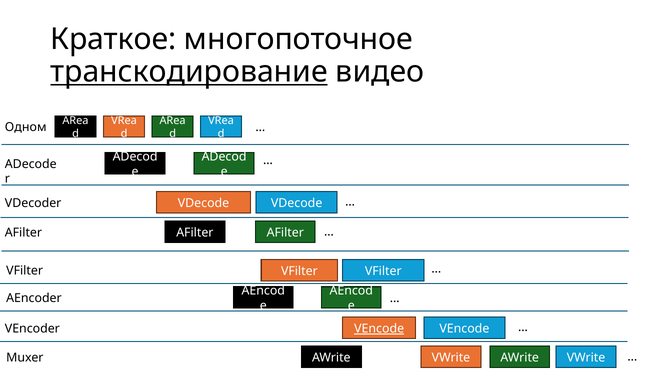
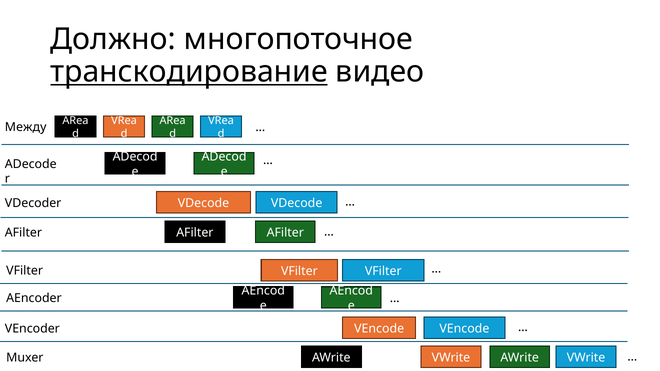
Краткое: Краткое -> Должно (113, 39)
Одном: Одном -> Между (26, 127)
VEncode underline: present -> none (379, 329)
